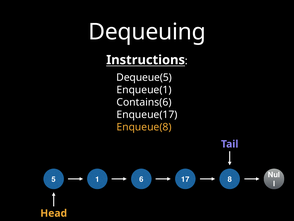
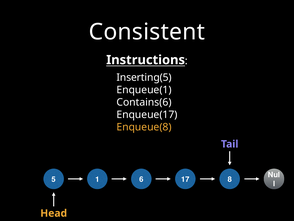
Dequeuing: Dequeuing -> Consistent (147, 32)
Dequeue(5: Dequeue(5 -> Inserting(5 (144, 77)
